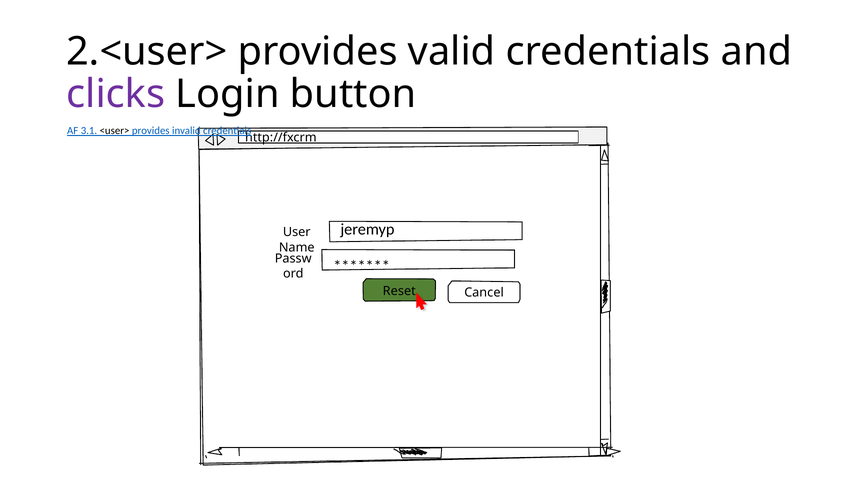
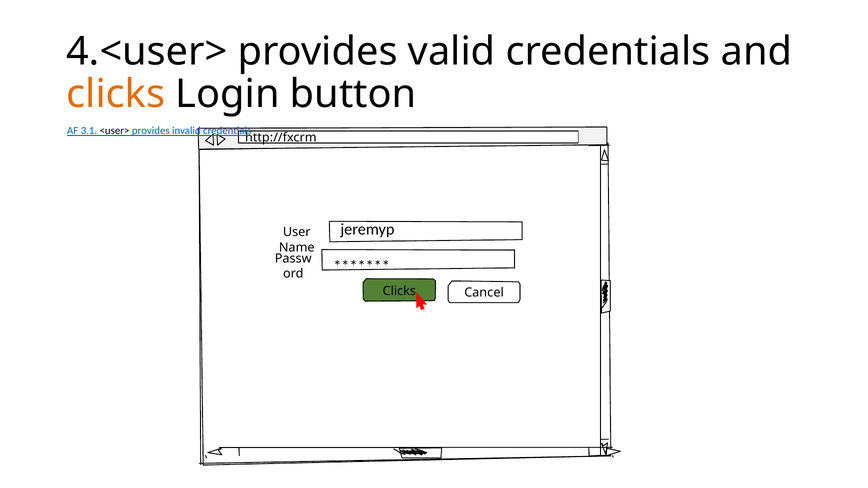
2.<user>: 2.<user> -> 4.<user> (147, 51)
clicks colour: purple -> orange (116, 94)
Reset: Reset -> Clicks (399, 291)
